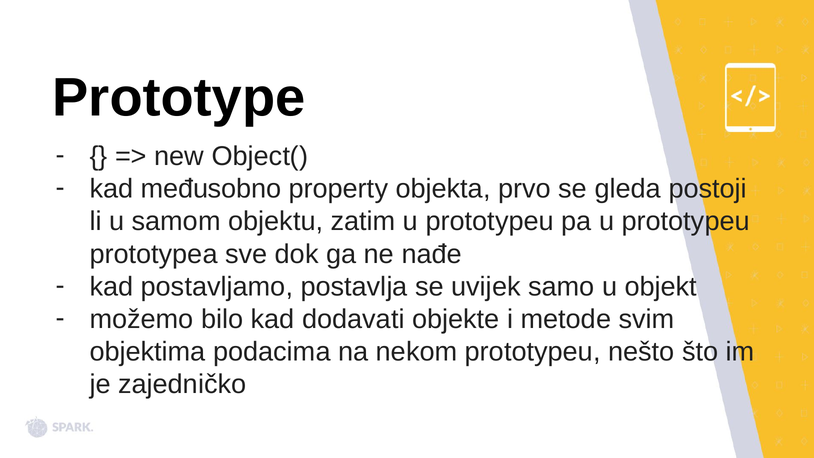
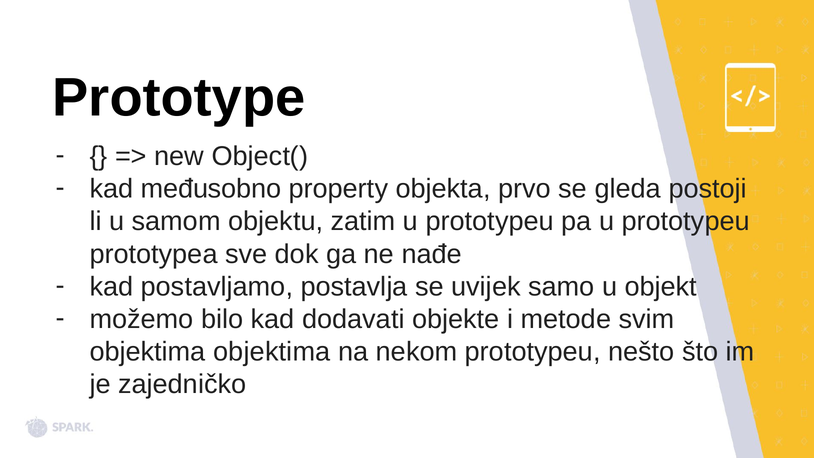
objektima podacima: podacima -> objektima (272, 352)
